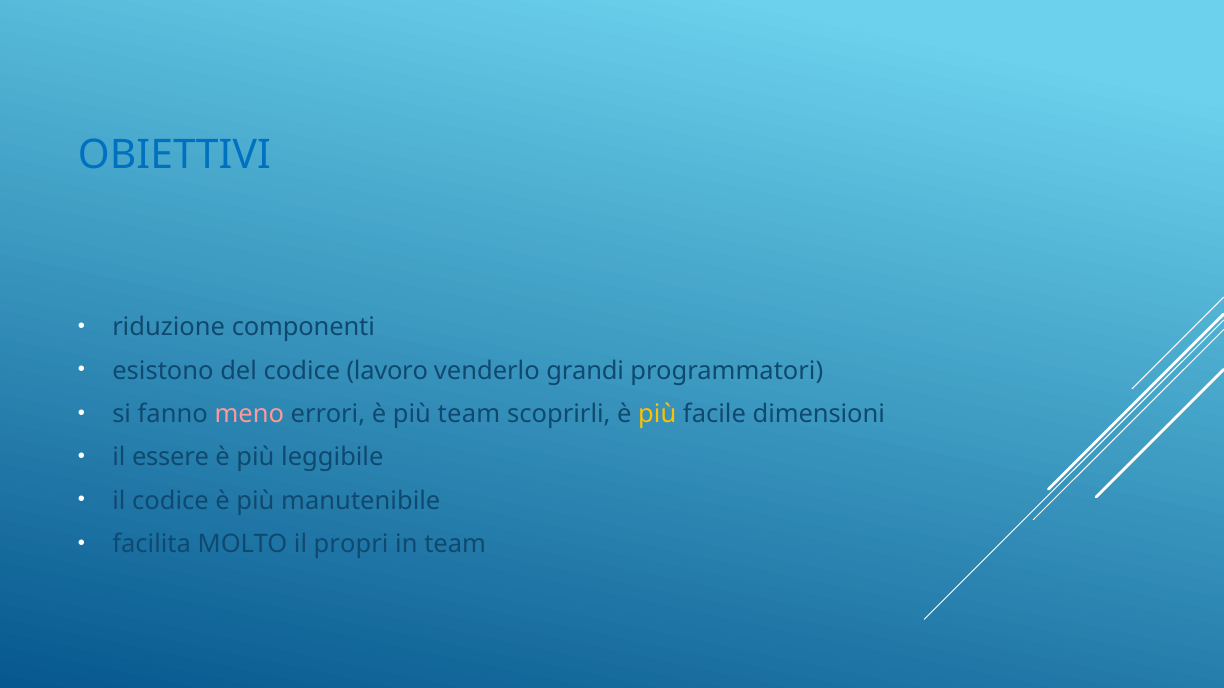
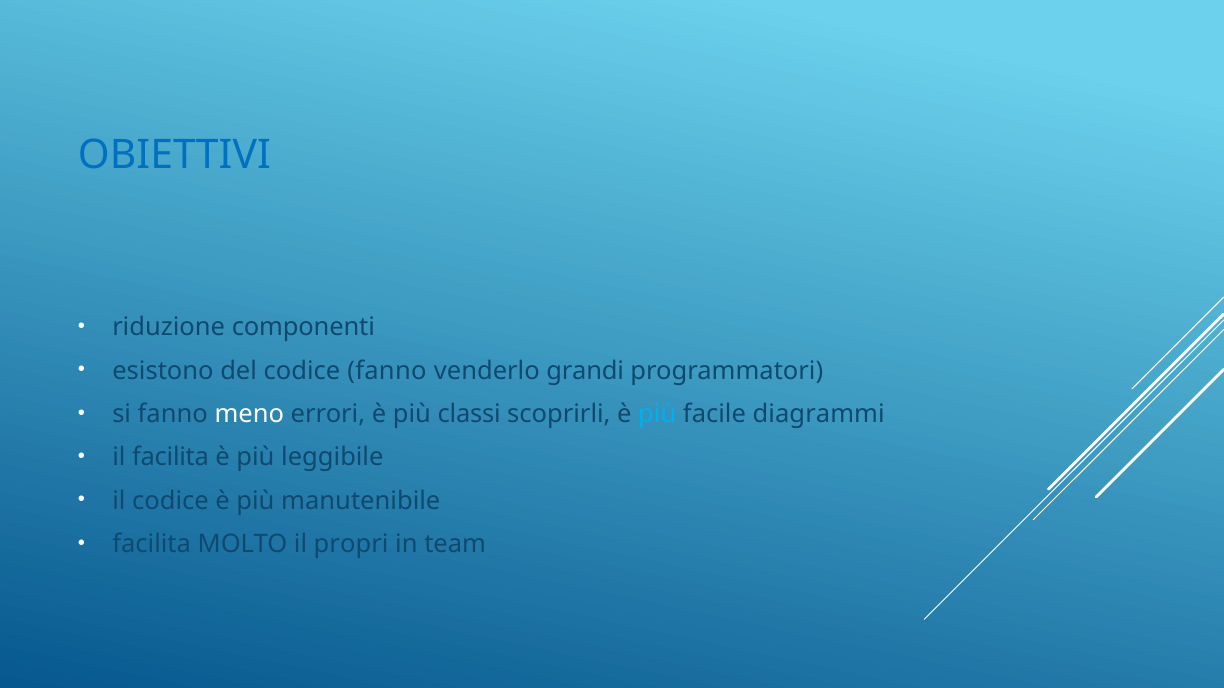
codice lavoro: lavoro -> fanno (387, 371)
meno colour: pink -> white (249, 414)
più team: team -> classi (469, 414)
più colour: yellow -> light blue (657, 414)
dimensioni: dimensioni -> diagrammi (819, 414)
il essere: essere -> facilita (171, 458)
